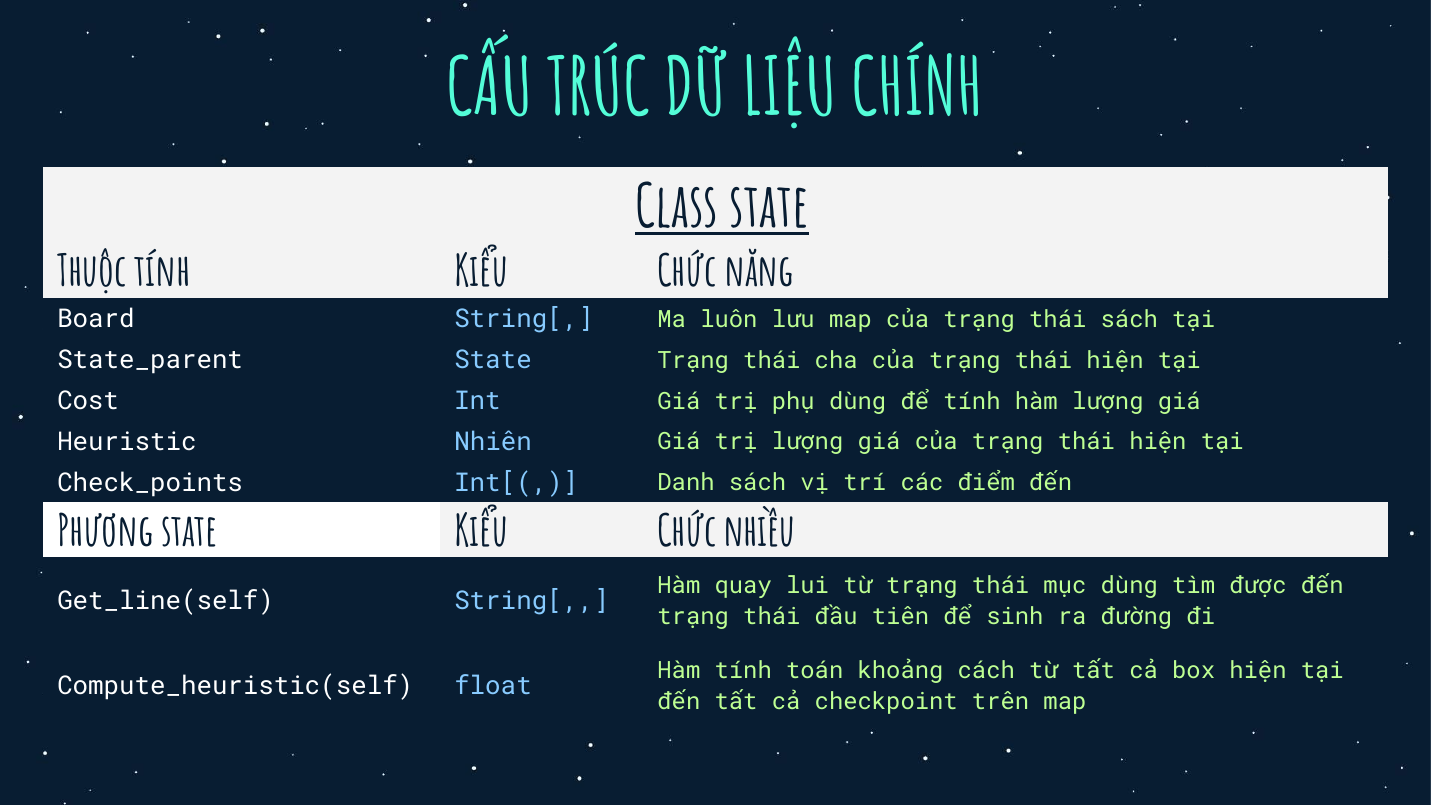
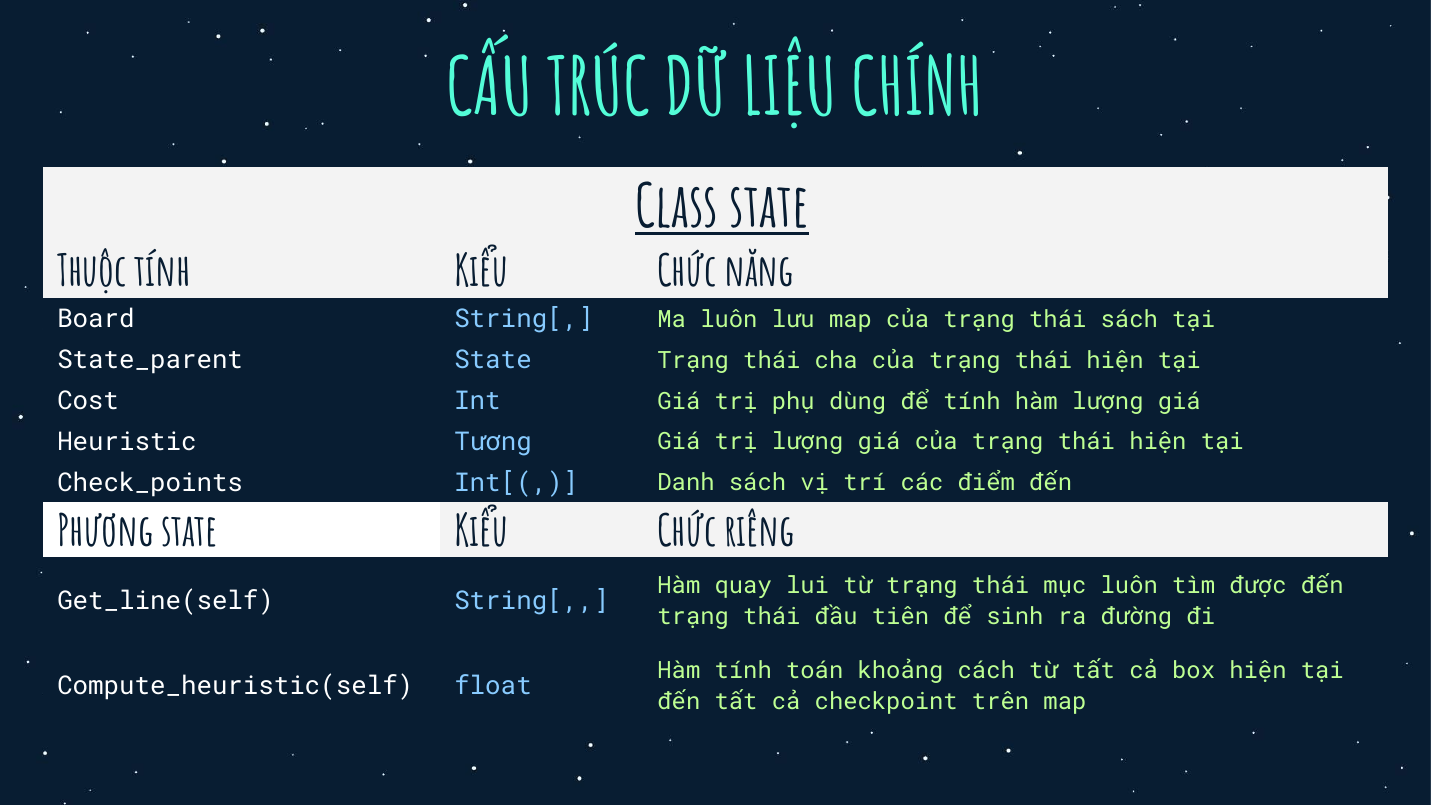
Nhiên: Nhiên -> Tương (493, 442)
nhiều: nhiều -> riêng (759, 532)
mục dùng: dùng -> luôn (1129, 586)
